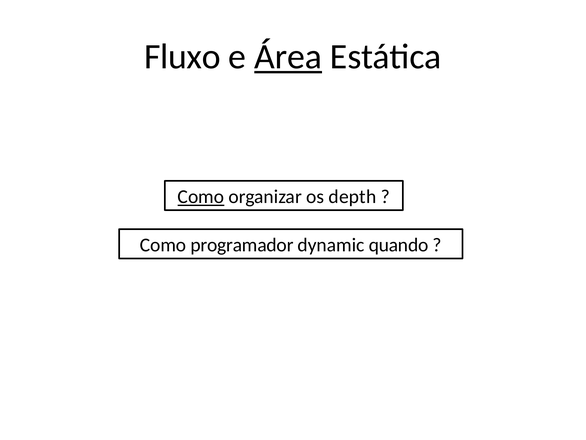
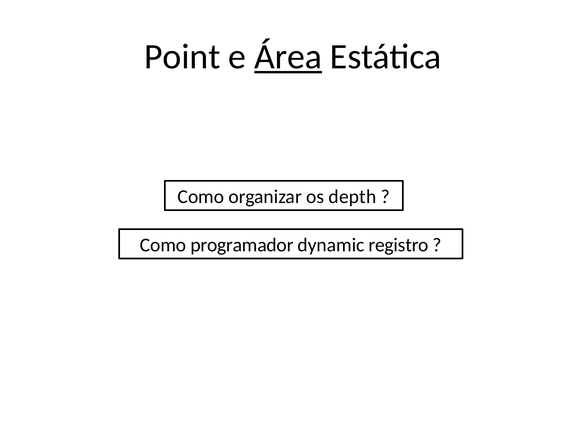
Fluxo: Fluxo -> Point (182, 57)
Como underline: present -> none (201, 197)
quando: quando -> registro (399, 245)
